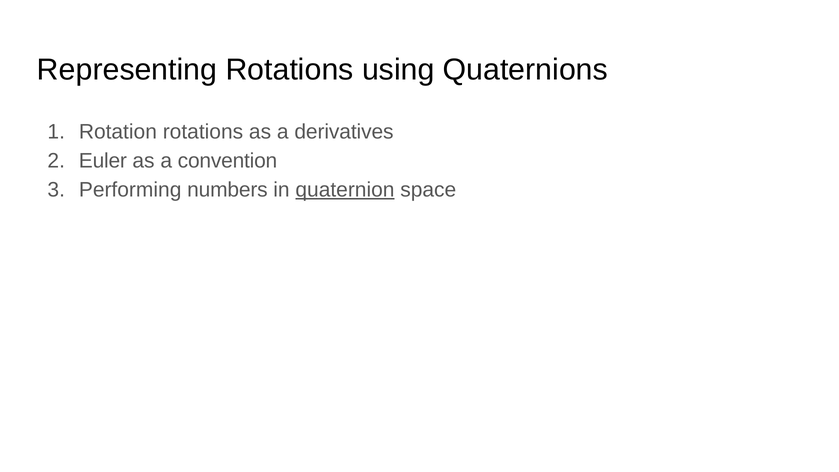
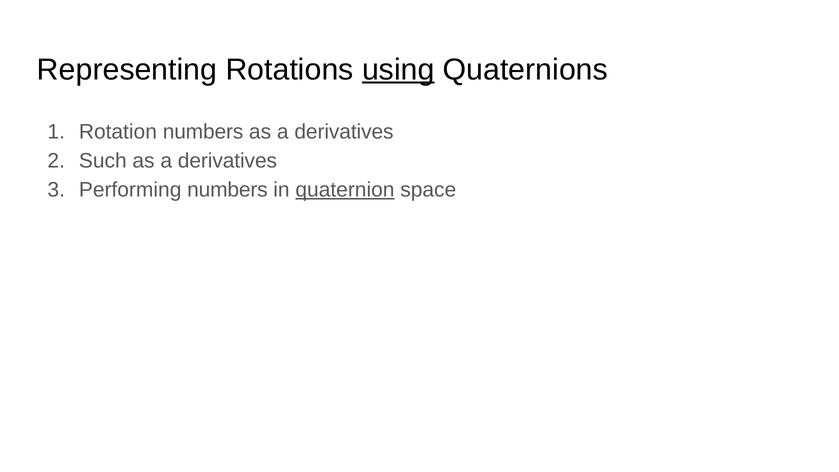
using underline: none -> present (398, 70)
Rotation rotations: rotations -> numbers (203, 132)
Euler: Euler -> Such (103, 161)
convention: convention -> derivatives (227, 161)
